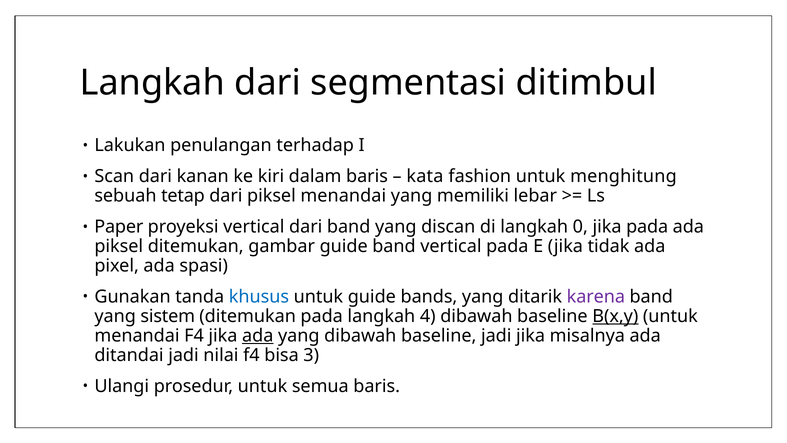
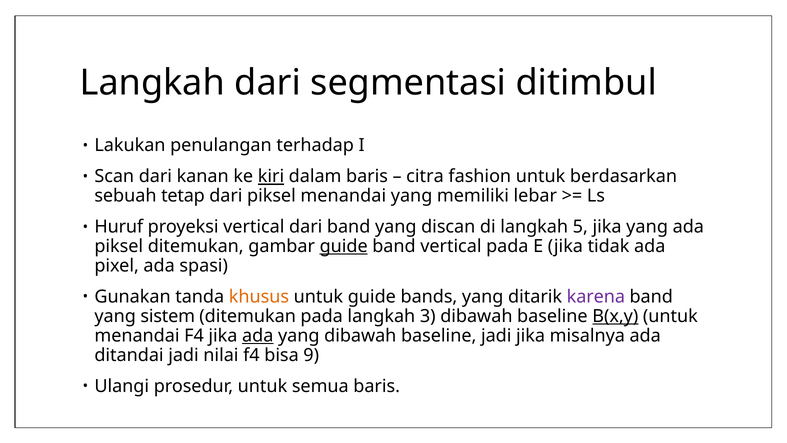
kiri underline: none -> present (271, 176)
kata: kata -> citra (425, 176)
menghitung: menghitung -> berdasarkan (624, 176)
Paper: Paper -> Huruf (119, 227)
0: 0 -> 5 (580, 227)
jika pada: pada -> yang (647, 227)
guide underline: none -> present (344, 246)
khusus colour: blue -> orange (259, 297)
4: 4 -> 3 (428, 316)
3: 3 -> 9 (311, 355)
